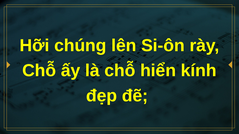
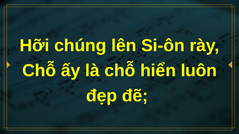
kính: kính -> luôn (199, 71)
